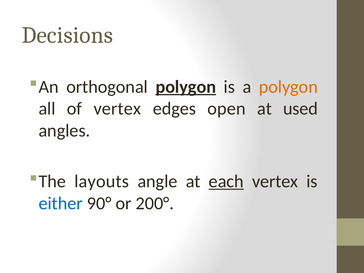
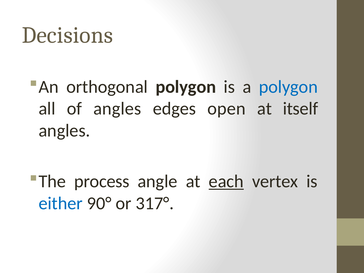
polygon underline: present -> none (186, 87)
polygon colour: orange -> blue (288, 87)
of vertex: vertex -> angles (117, 109)
used: used -> itself (300, 109)
layouts: layouts -> process (102, 181)
200°: 200° -> 317° (155, 203)
